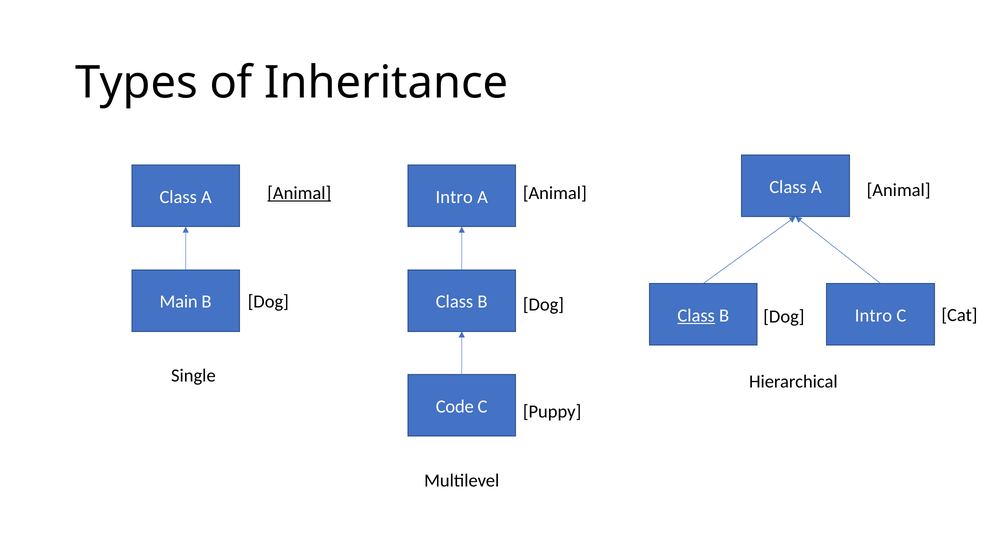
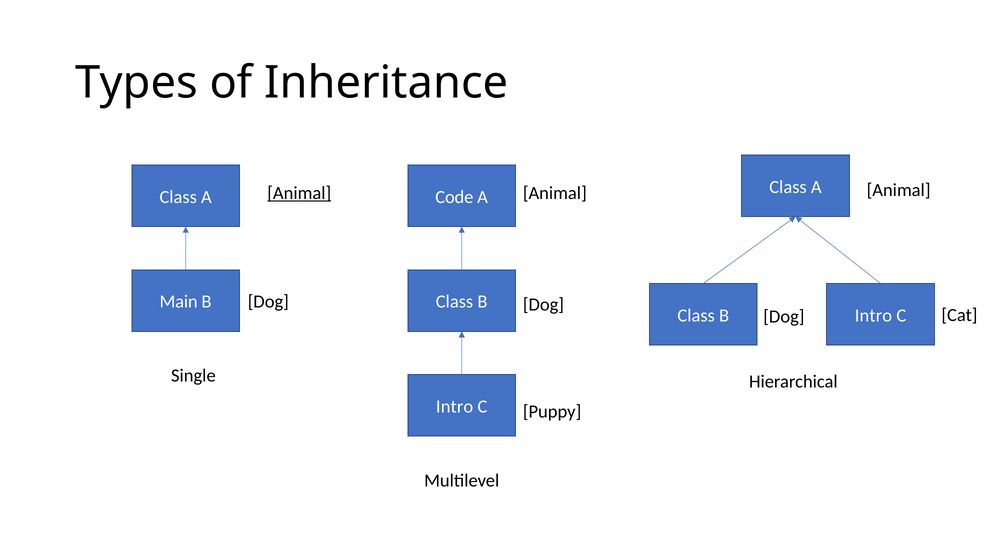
Intro: Intro -> Code (454, 197)
Class underline: present -> none (696, 315)
Code: Code -> Intro (455, 406)
